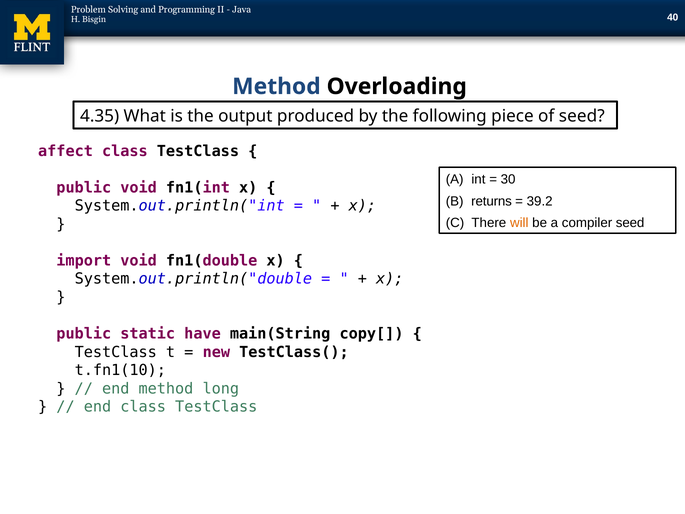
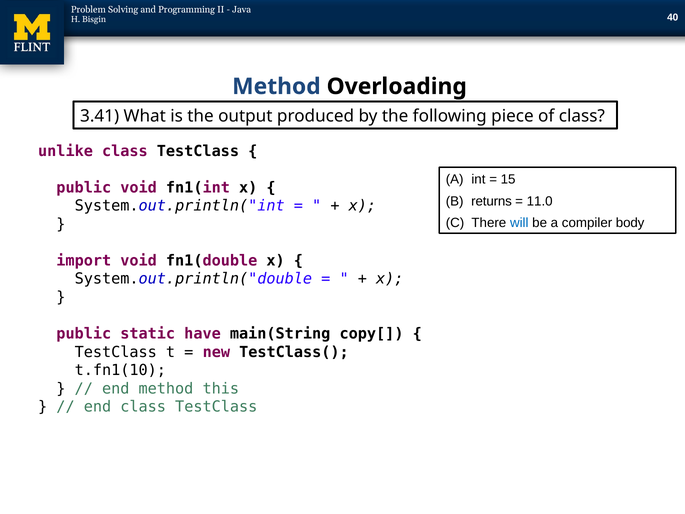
4.35: 4.35 -> 3.41 (100, 116)
of seed: seed -> class (582, 116)
affect: affect -> unlike (66, 151)
30: 30 -> 15 (508, 179)
39.2: 39.2 -> 11.0 (540, 201)
will colour: orange -> blue (519, 223)
compiler seed: seed -> body (630, 223)
long: long -> this (221, 388)
